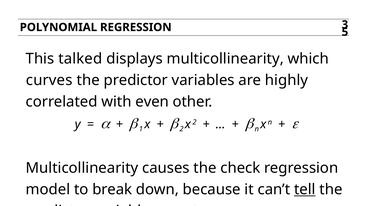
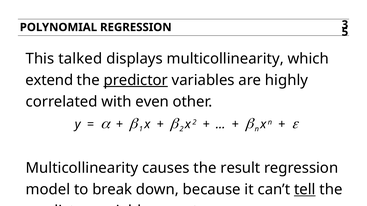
curves: curves -> extend (49, 80)
predictor underline: none -> present (136, 80)
check: check -> result (240, 168)
